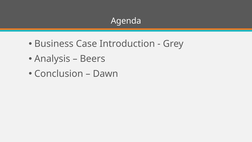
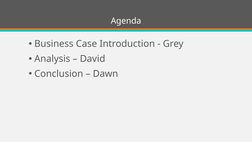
Beers: Beers -> David (93, 59)
